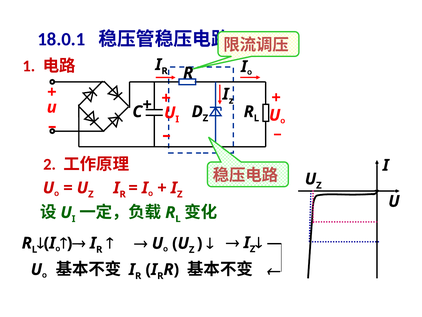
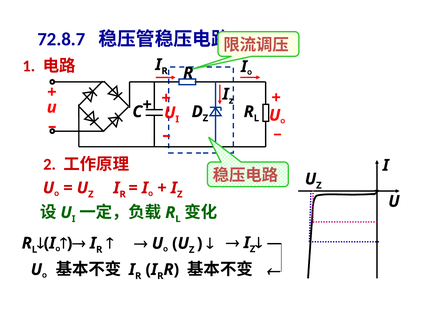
18.0.1: 18.0.1 -> 72.8.7 (61, 39)
